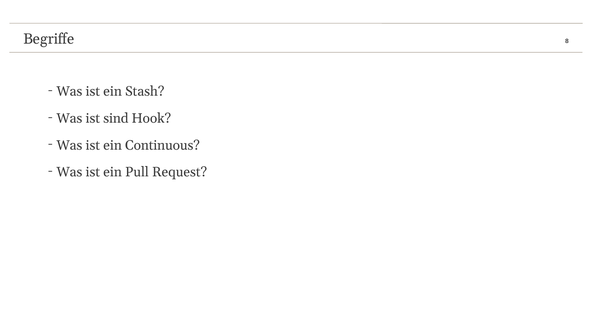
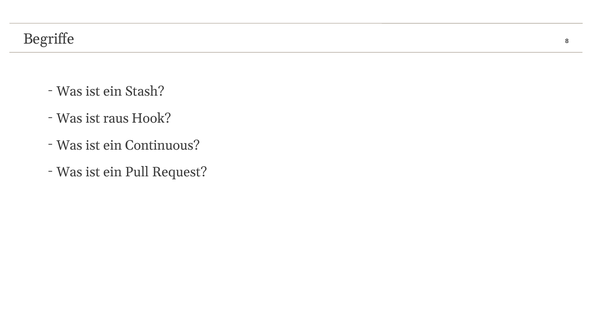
sind: sind -> raus (116, 118)
